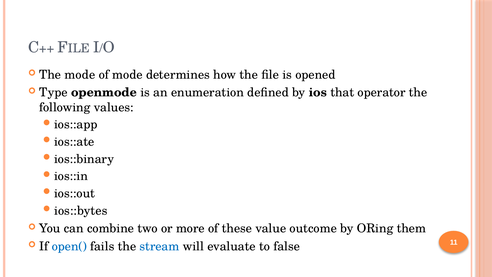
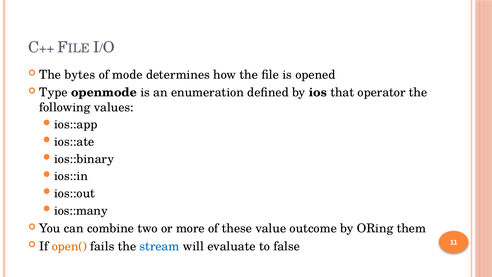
The mode: mode -> bytes (80, 75)
ios::bytes: ios::bytes -> ios::many (81, 211)
open( colour: blue -> orange (69, 246)
